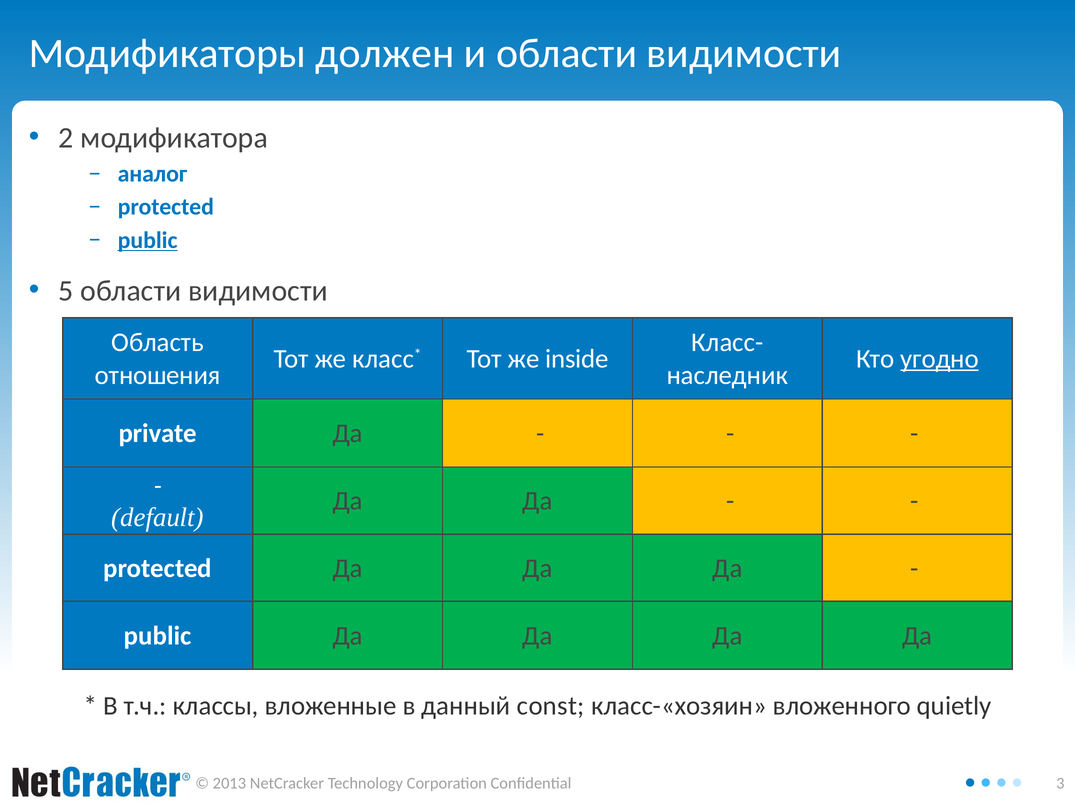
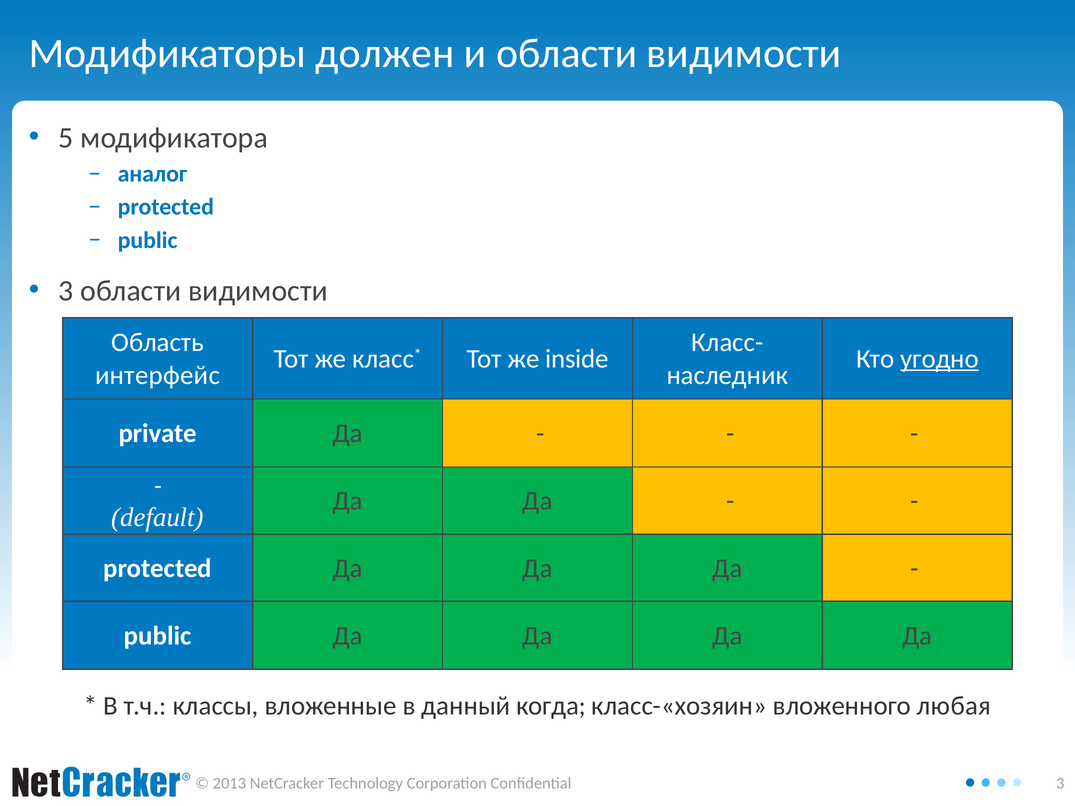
2: 2 -> 5 (66, 138)
public underline: present -> none (148, 240)
5: 5 -> 3 (66, 291)
отношения: отношения -> интерфейс (158, 375)
const: const -> когда (551, 706)
quietly: quietly -> любая (954, 706)
